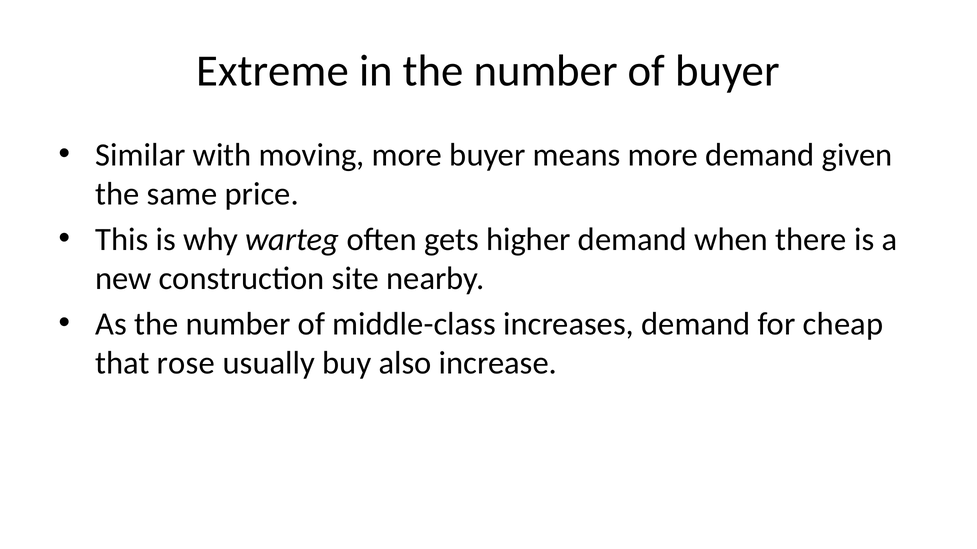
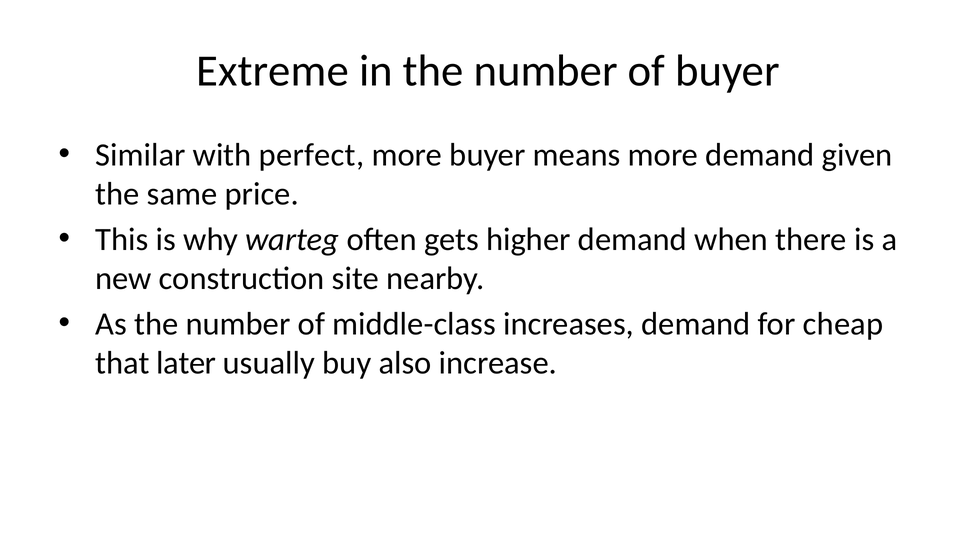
moving: moving -> perfect (312, 155)
rose: rose -> later (186, 363)
